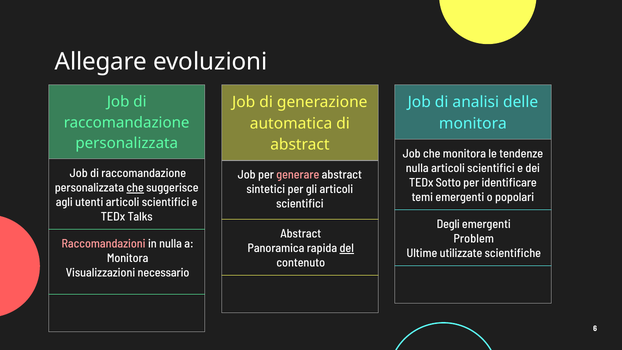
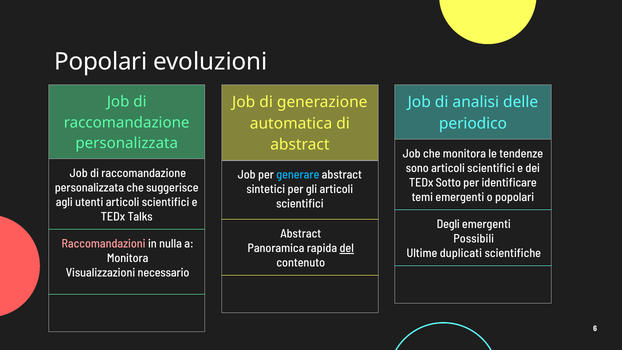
Allegare: Allegare -> Popolari (101, 62)
monitora: monitora -> periodico (473, 123)
nulla: nulla -> sono (417, 168)
generare colour: pink -> light blue (298, 175)
che underline: present -> none (135, 188)
Problem: Problem -> Possibili (474, 239)
utilizzate: utilizzate -> duplicati (461, 253)
